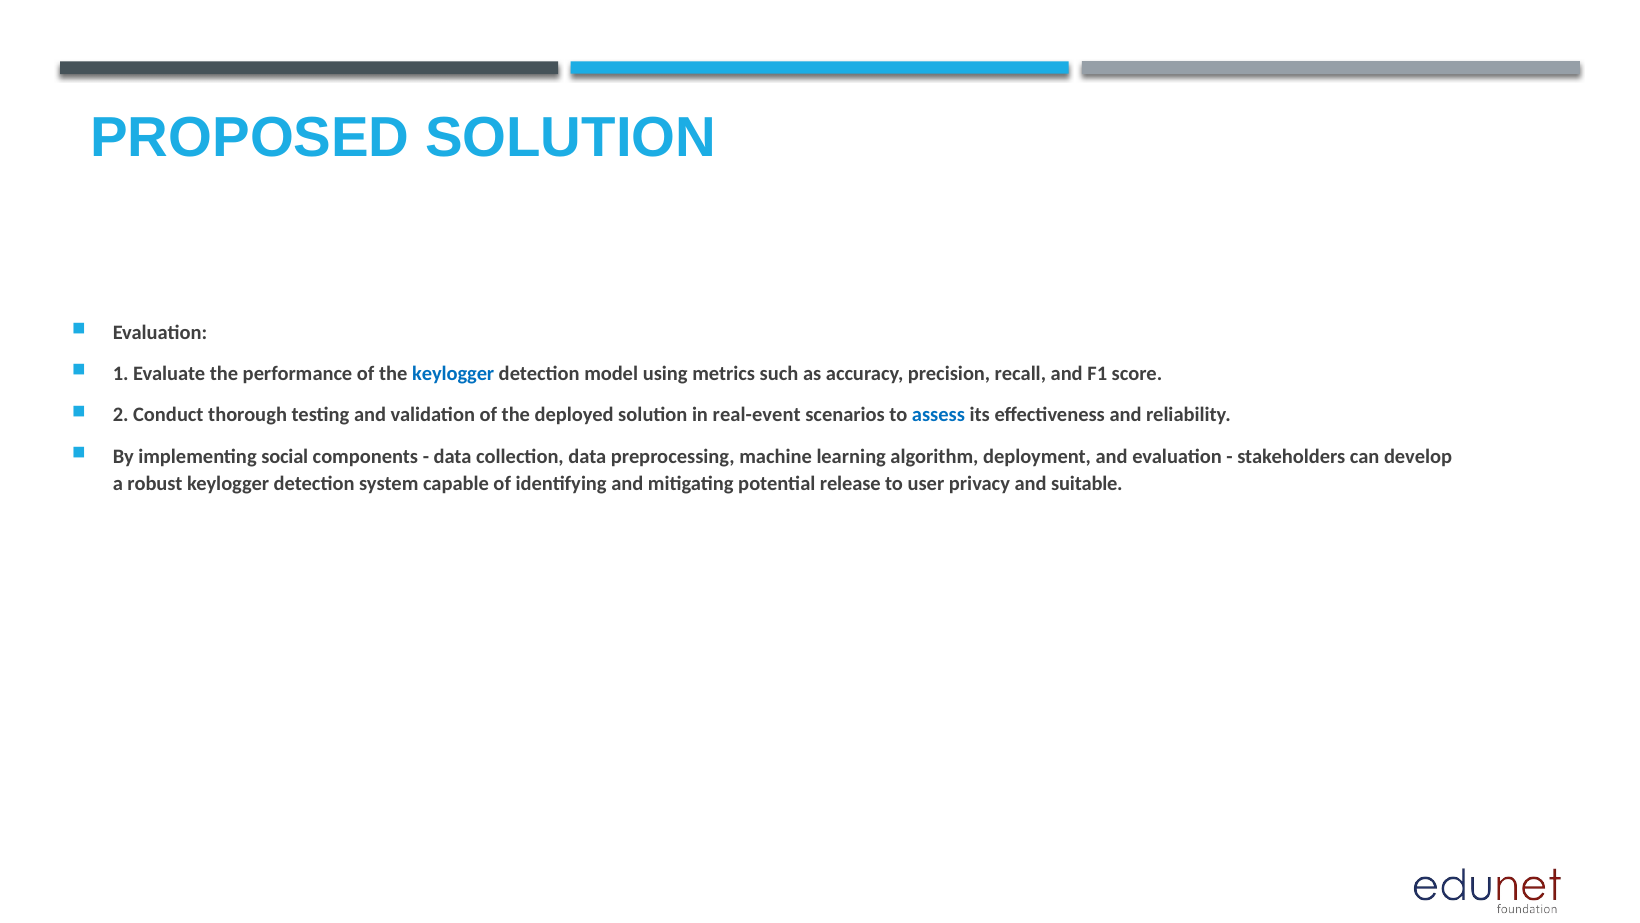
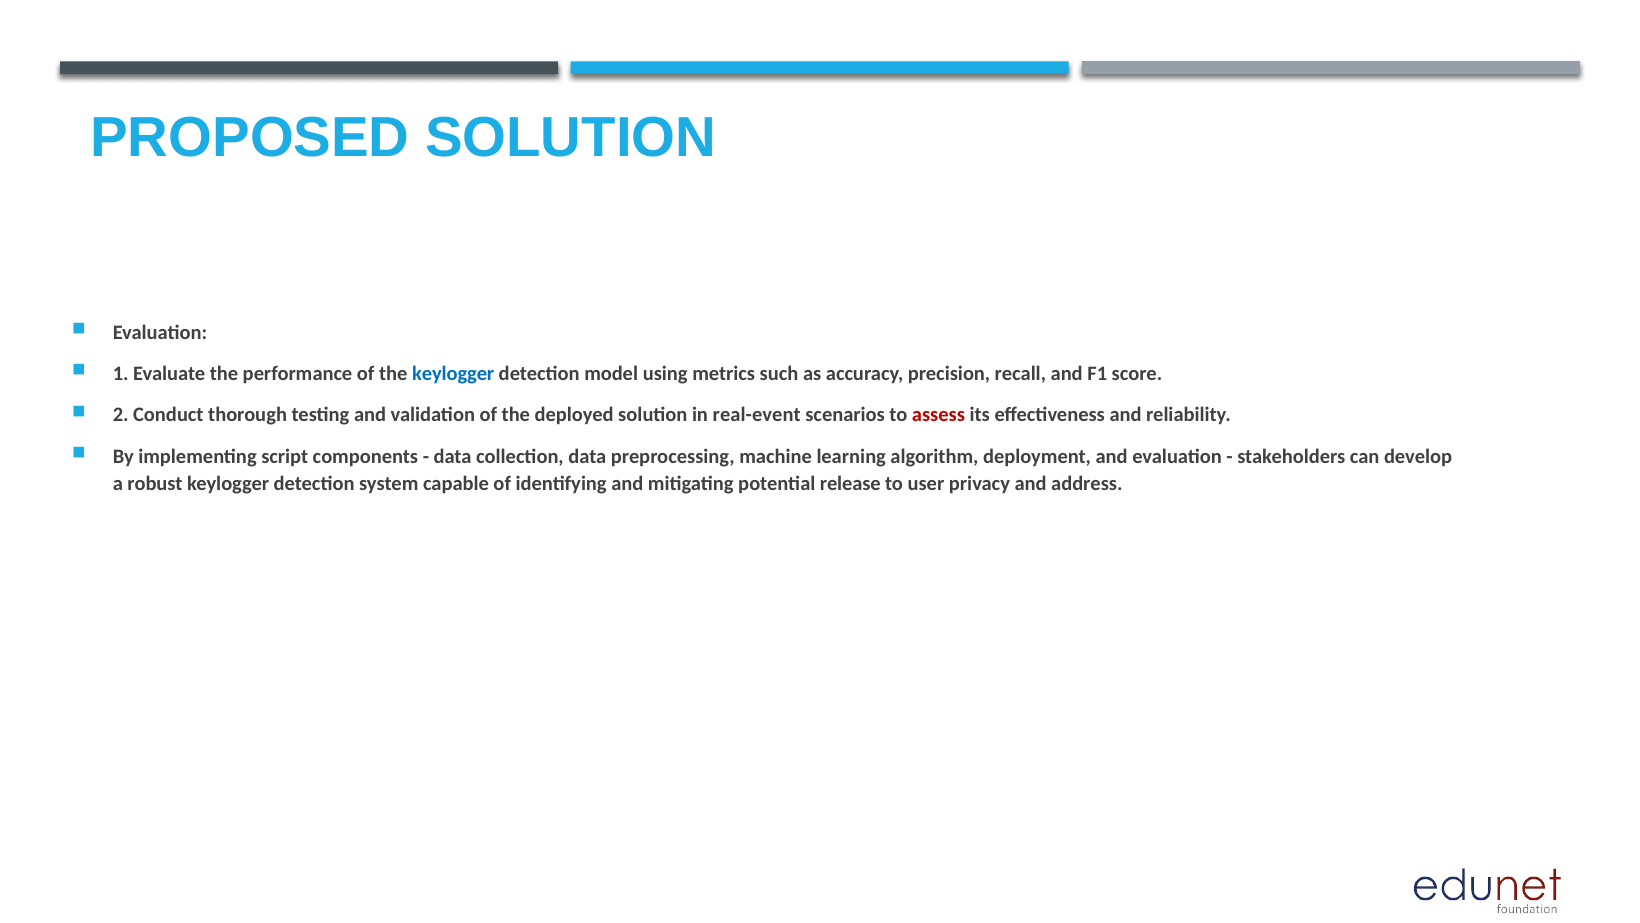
assess colour: blue -> red (938, 415)
social: social -> script (285, 456)
suitable: suitable -> address (1087, 483)
